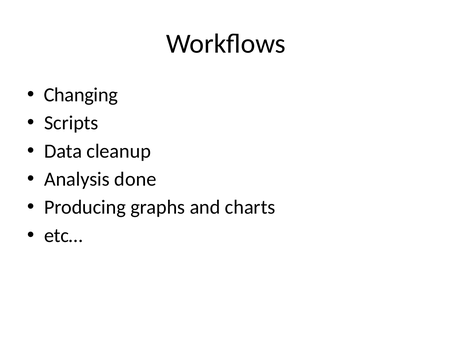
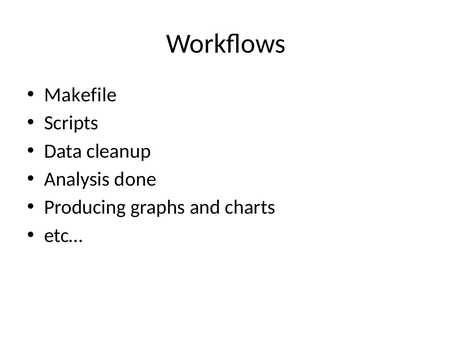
Changing: Changing -> Makefile (81, 95)
